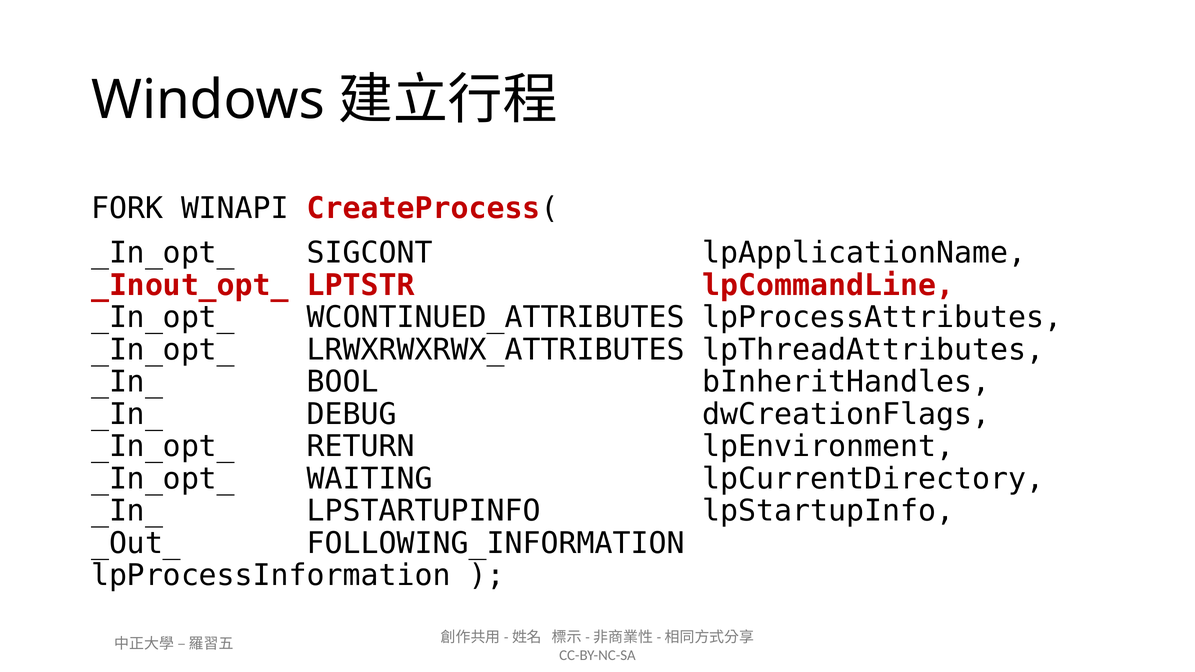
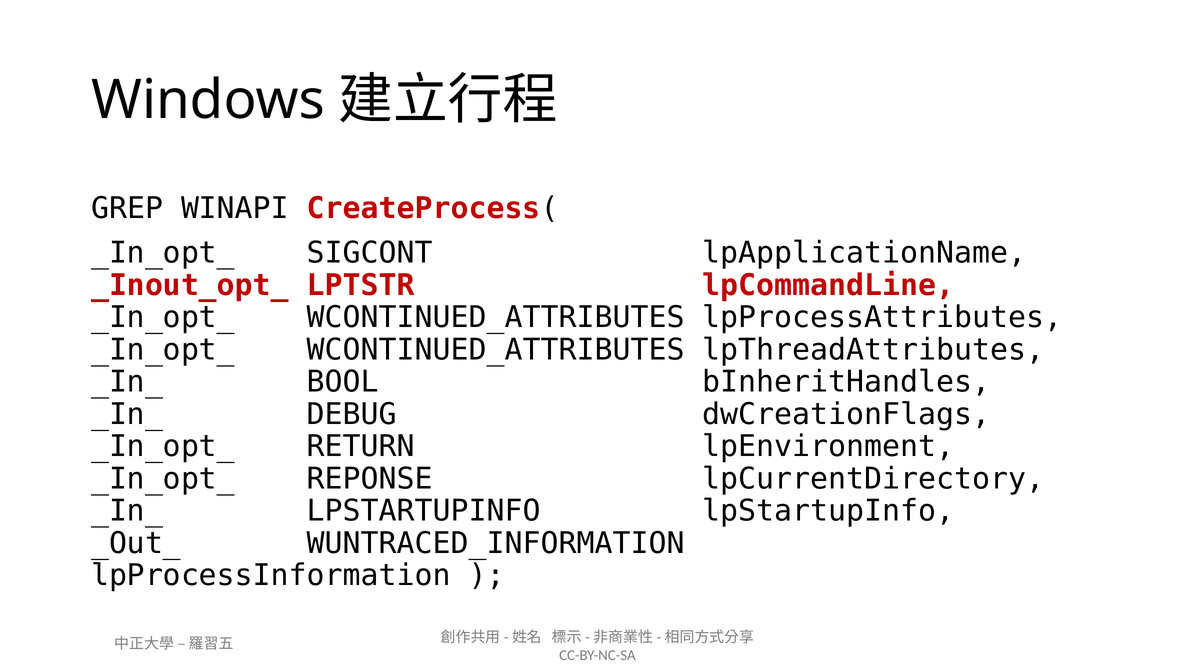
FORK: FORK -> GREP (127, 208)
LRWXRWXRWX_ATTRIBUTES: LRWXRWXRWX_ATTRIBUTES -> WCONTINUED_ATTRIBUTES (496, 350)
WAITING: WAITING -> REPONSE (370, 479)
FOLLOWING_INFORMATION: FOLLOWING_INFORMATION -> WUNTRACED_INFORMATION (496, 543)
